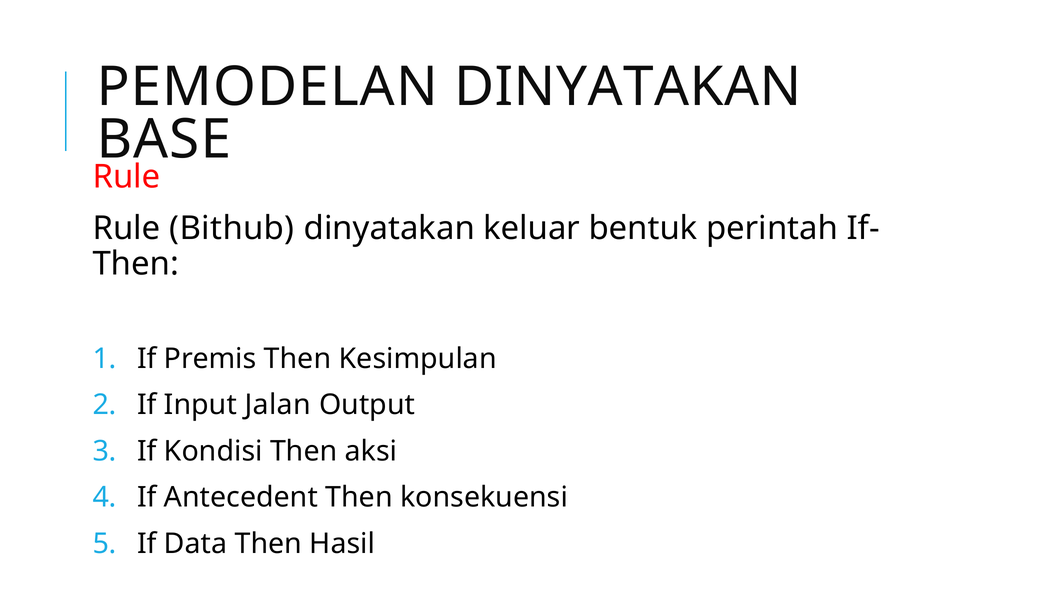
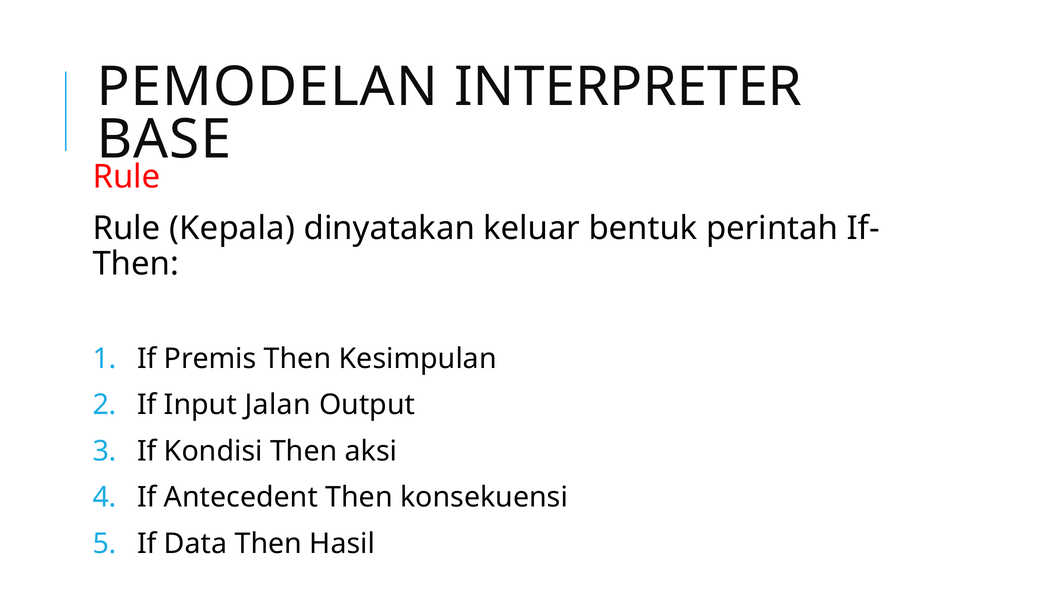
PEMODELAN DINYATAKAN: DINYATAKAN -> INTERPRETER (628, 87)
Bithub: Bithub -> Kepala (232, 228)
